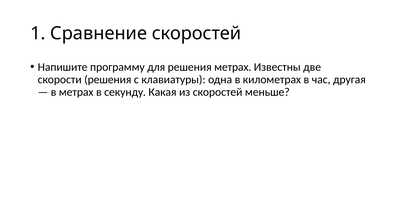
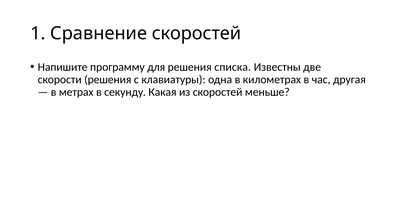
решения метрах: метрах -> списка (233, 67)
